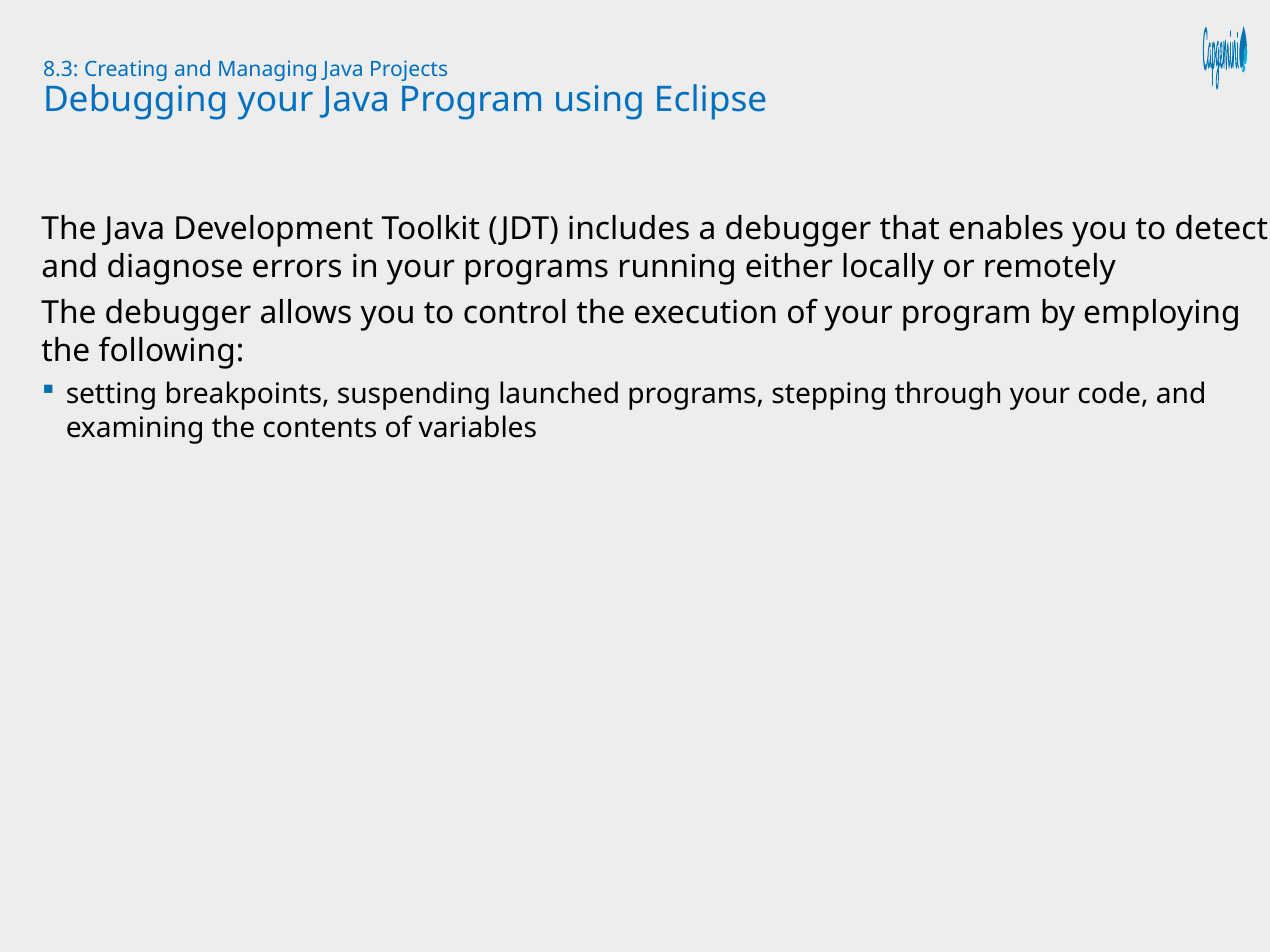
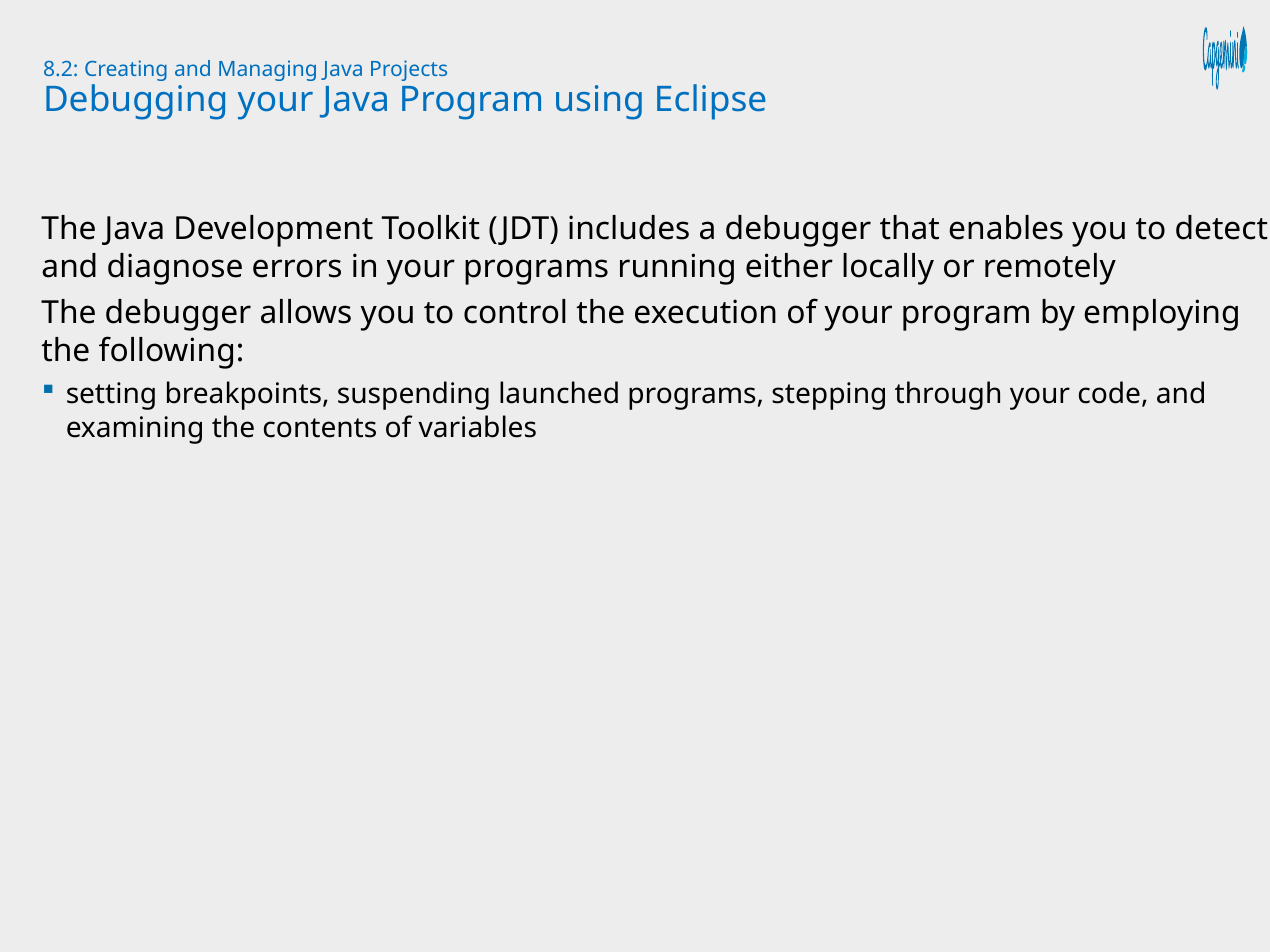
8.3: 8.3 -> 8.2 (61, 69)
